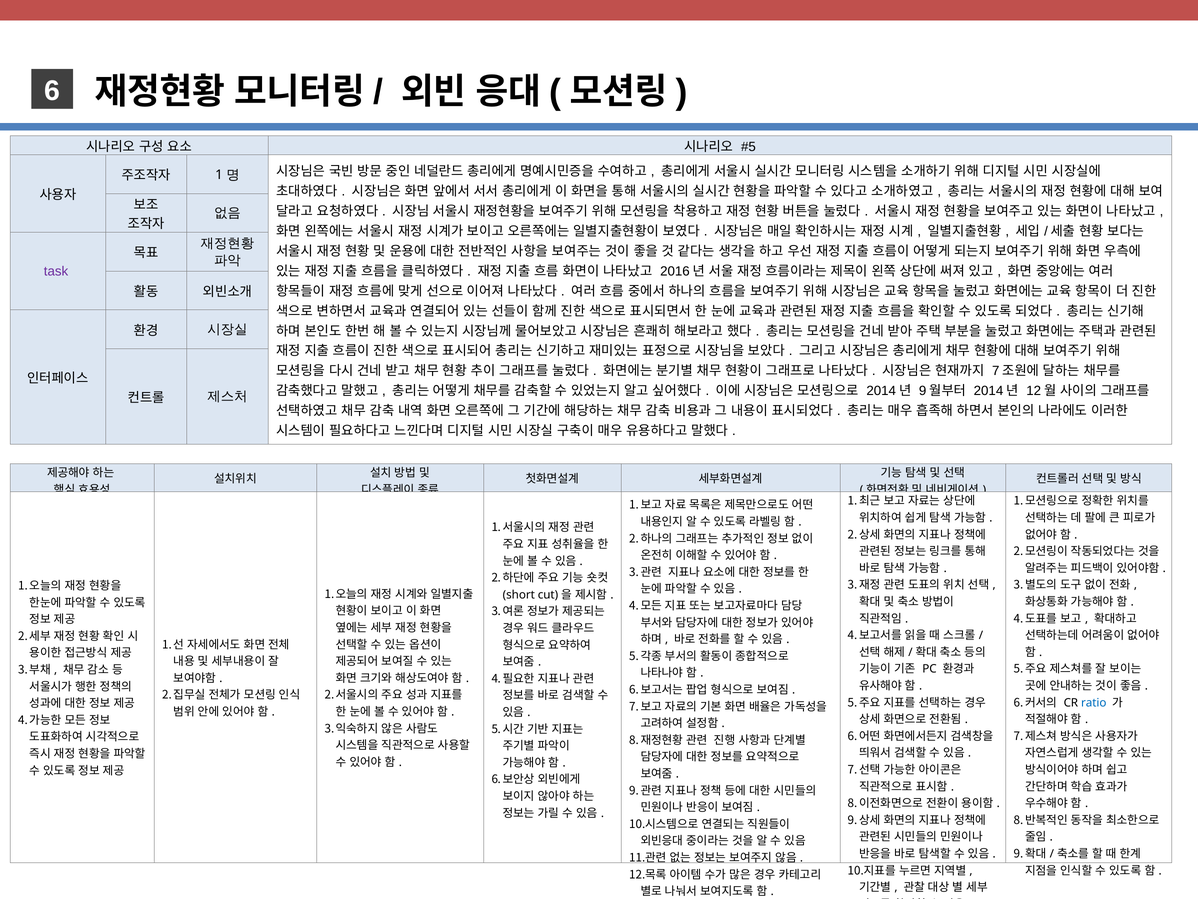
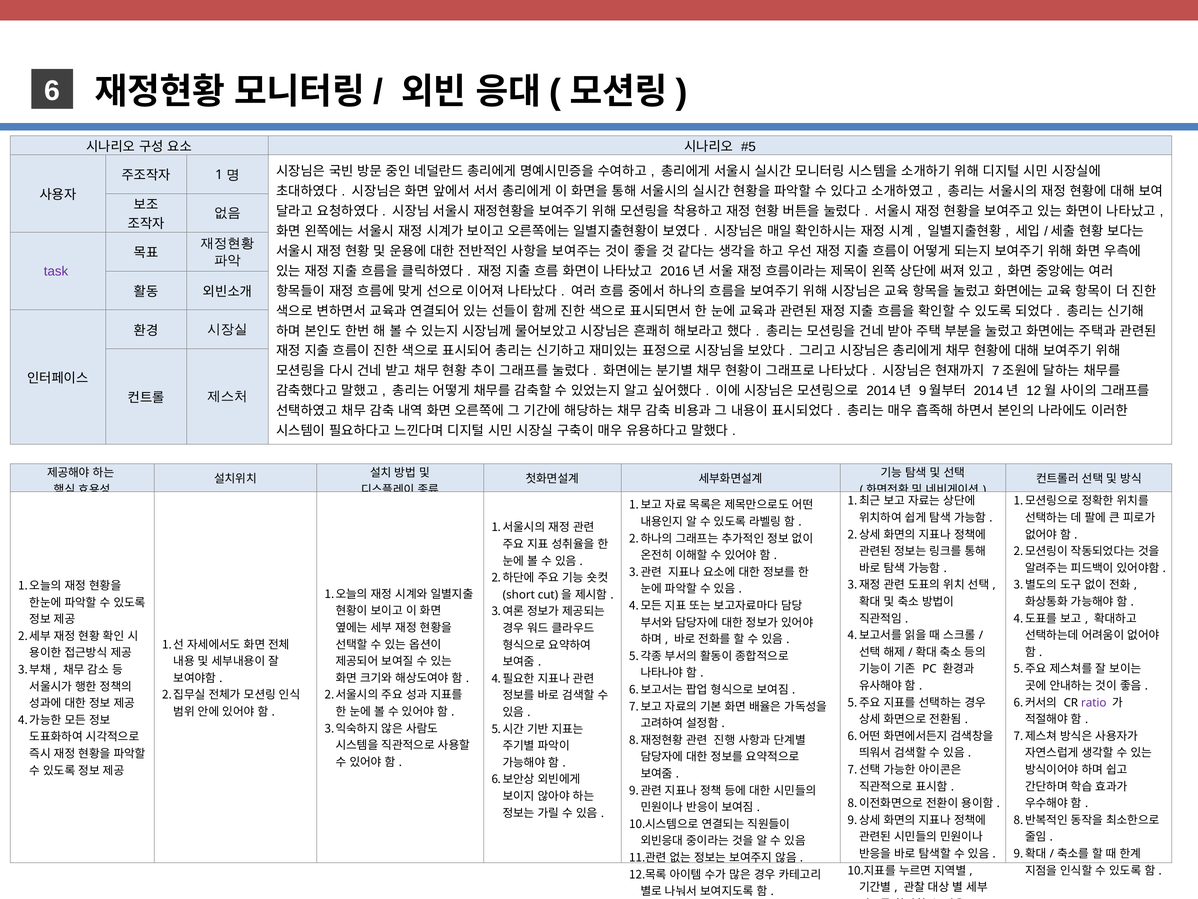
ratio colour: blue -> purple (1094, 702)
